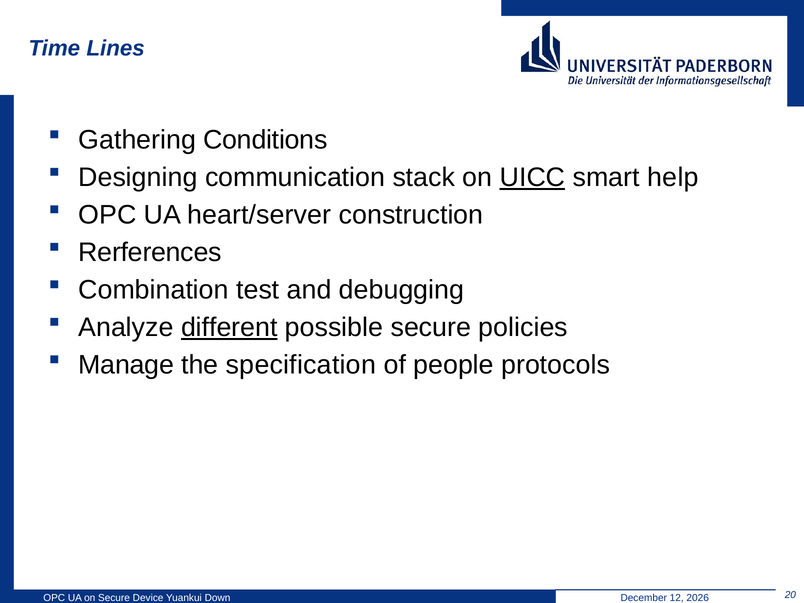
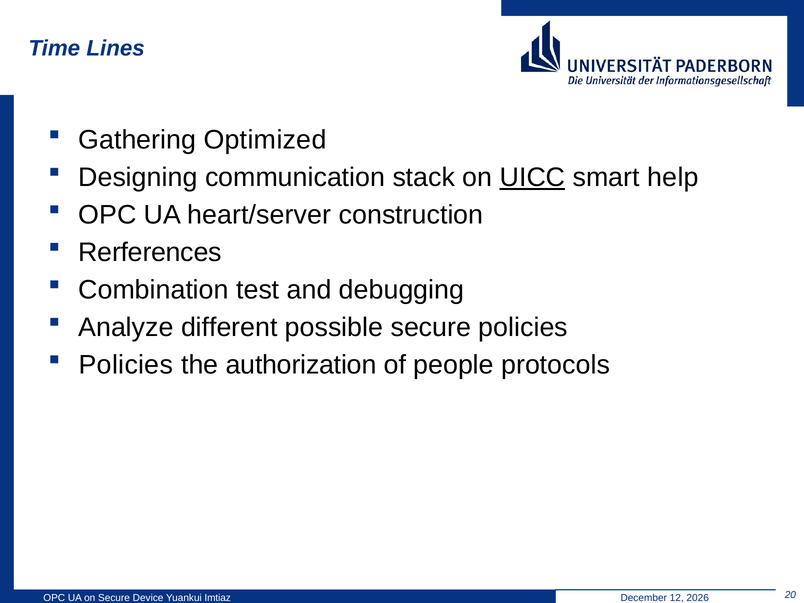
Conditions: Conditions -> Optimized (265, 140)
different underline: present -> none (229, 327)
Manage: Manage -> Policies (126, 365)
specification: specification -> authorization (301, 365)
Down: Down -> Imtiaz (218, 598)
